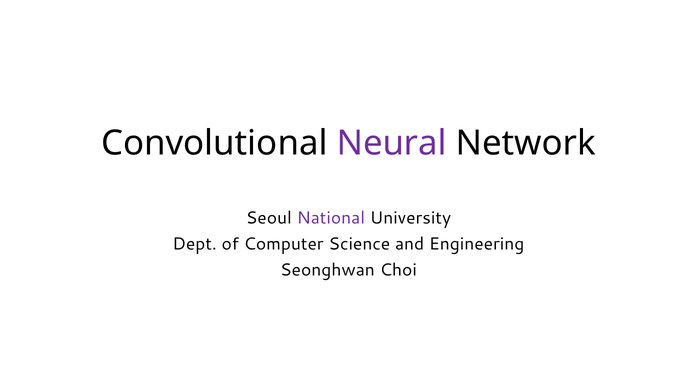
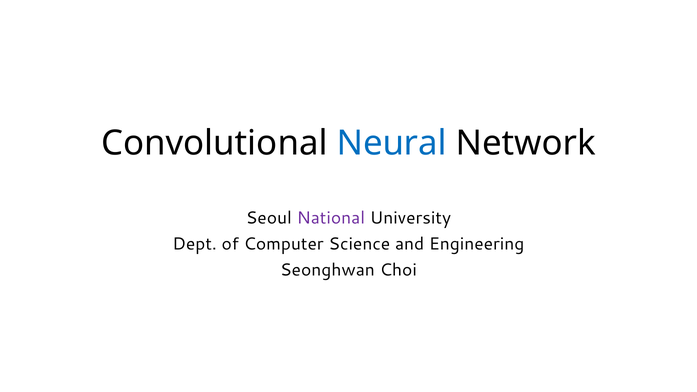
Neural colour: purple -> blue (392, 143)
